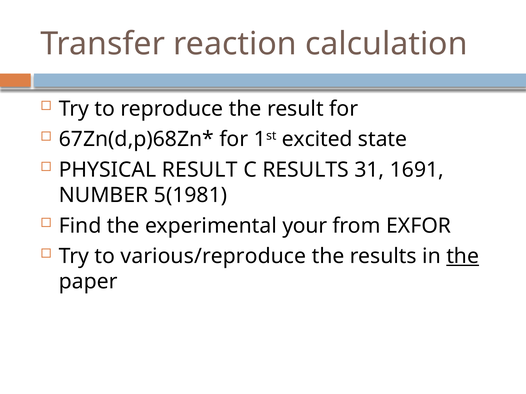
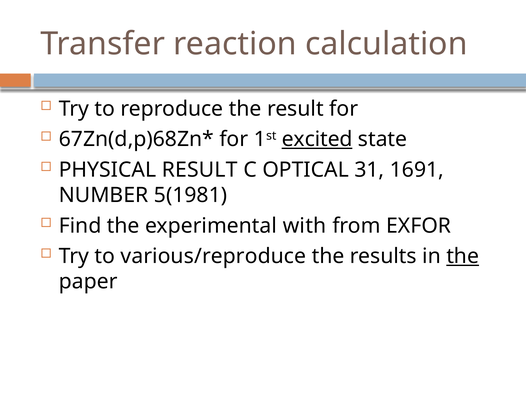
excited underline: none -> present (317, 139)
C RESULTS: RESULTS -> OPTICAL (306, 170)
your: your -> with (305, 226)
